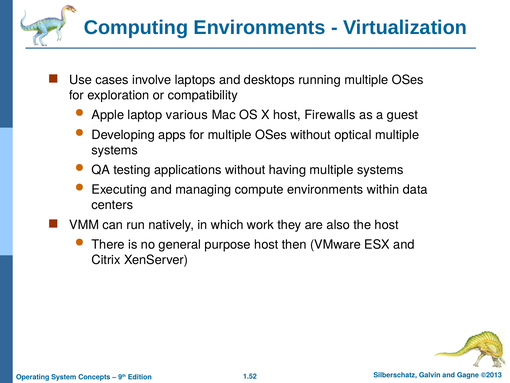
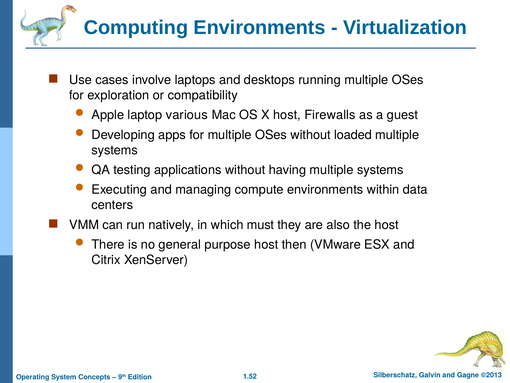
optical: optical -> loaded (353, 135)
work: work -> must (261, 225)
